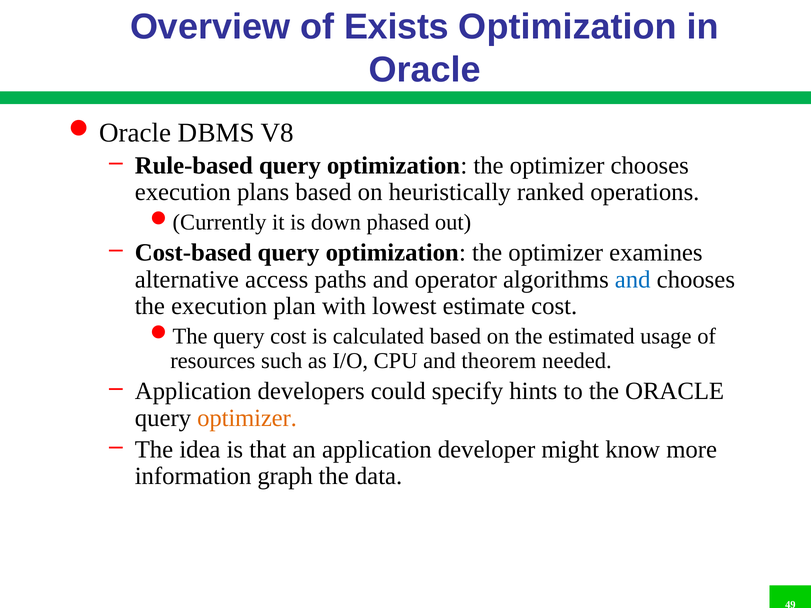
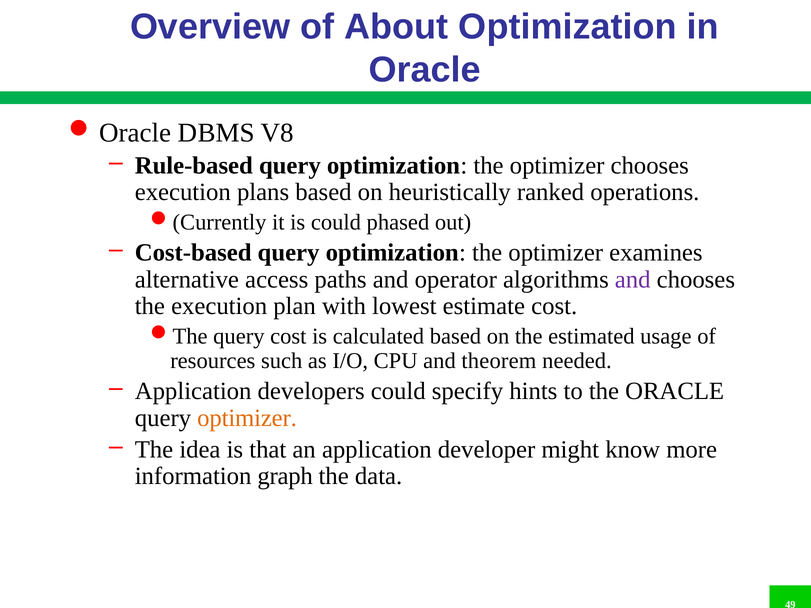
Exists: Exists -> About (396, 27)
is down: down -> could (336, 222)
and colour: blue -> purple (633, 280)
